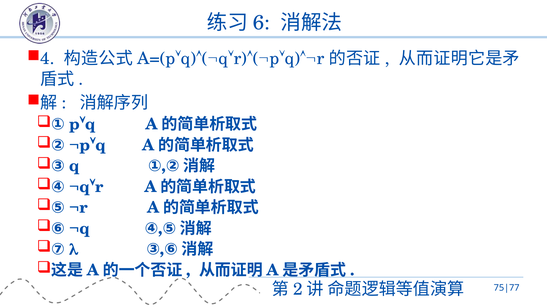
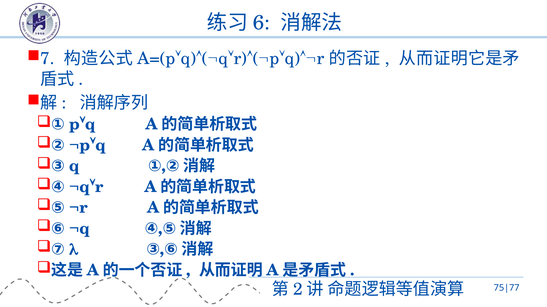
4: 4 -> 7 (47, 59)
